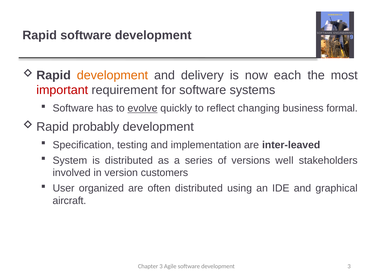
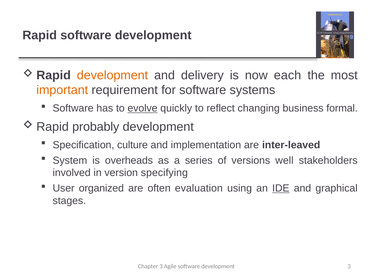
important colour: red -> orange (62, 90)
testing: testing -> culture (132, 145)
is distributed: distributed -> overheads (129, 161)
customers: customers -> specifying (164, 173)
often distributed: distributed -> evaluation (199, 189)
IDE underline: none -> present (281, 189)
aircraft: aircraft -> stages (69, 201)
